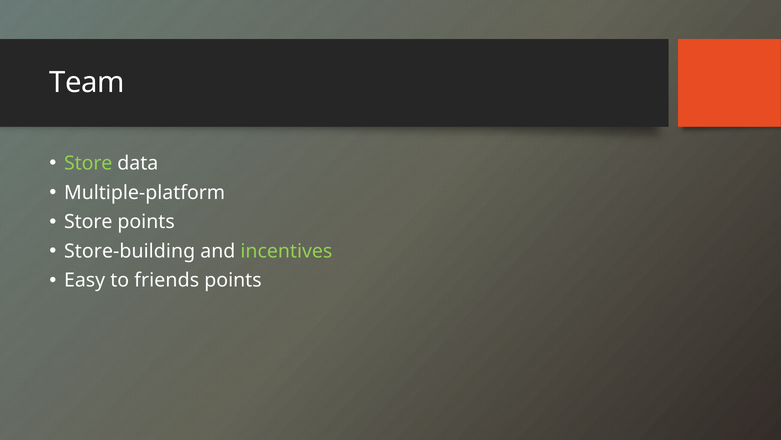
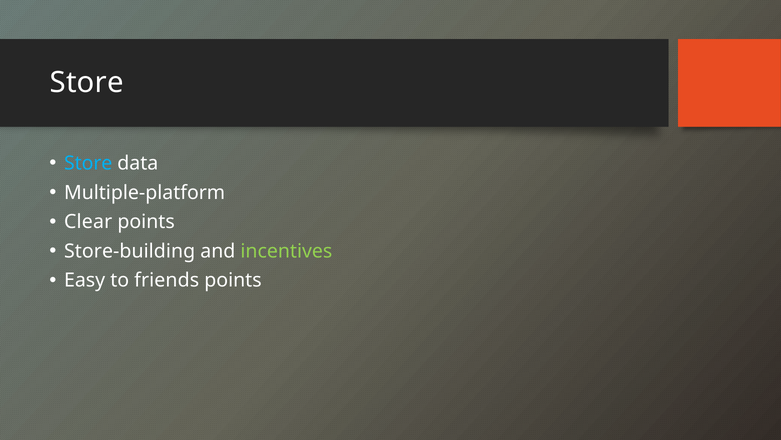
Team: Team -> Store (87, 83)
Store colour: light green -> light blue (88, 163)
Store: Store -> Clear (88, 221)
